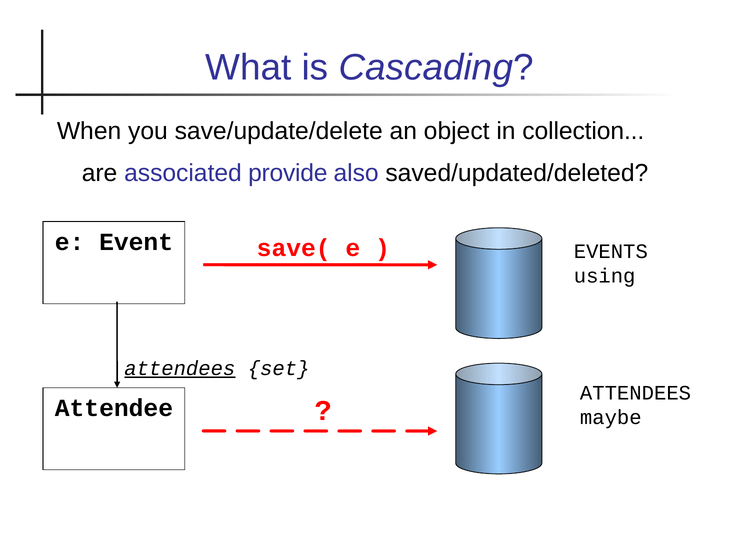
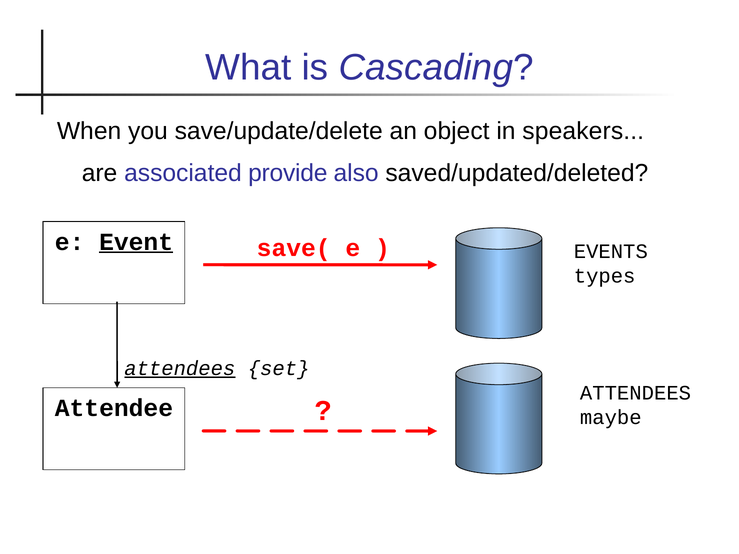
collection: collection -> speakers (583, 131)
Event underline: none -> present (136, 242)
using: using -> types (605, 276)
